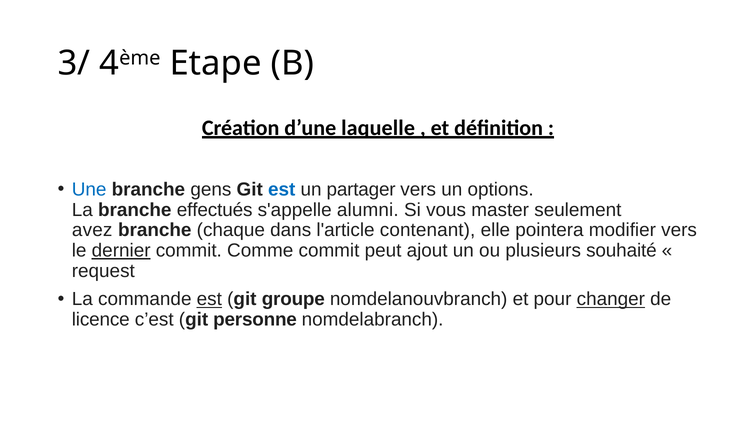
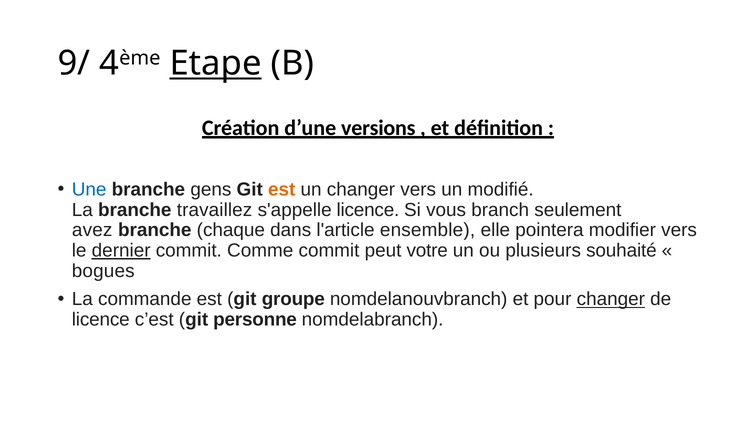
3/: 3/ -> 9/ (74, 64)
Etape underline: none -> present (216, 64)
laquelle: laquelle -> versions (378, 128)
est colour: blue -> orange (282, 190)
un partager: partager -> changer (361, 190)
options: options -> modifié (501, 190)
effectués: effectués -> travaillez (215, 210)
s'appelle alumni: alumni -> licence (368, 210)
master: master -> branch (500, 210)
contenant: contenant -> ensemble (428, 230)
ajout: ajout -> votre (427, 251)
request: request -> bogues (103, 271)
est underline: present -> none (209, 299)
